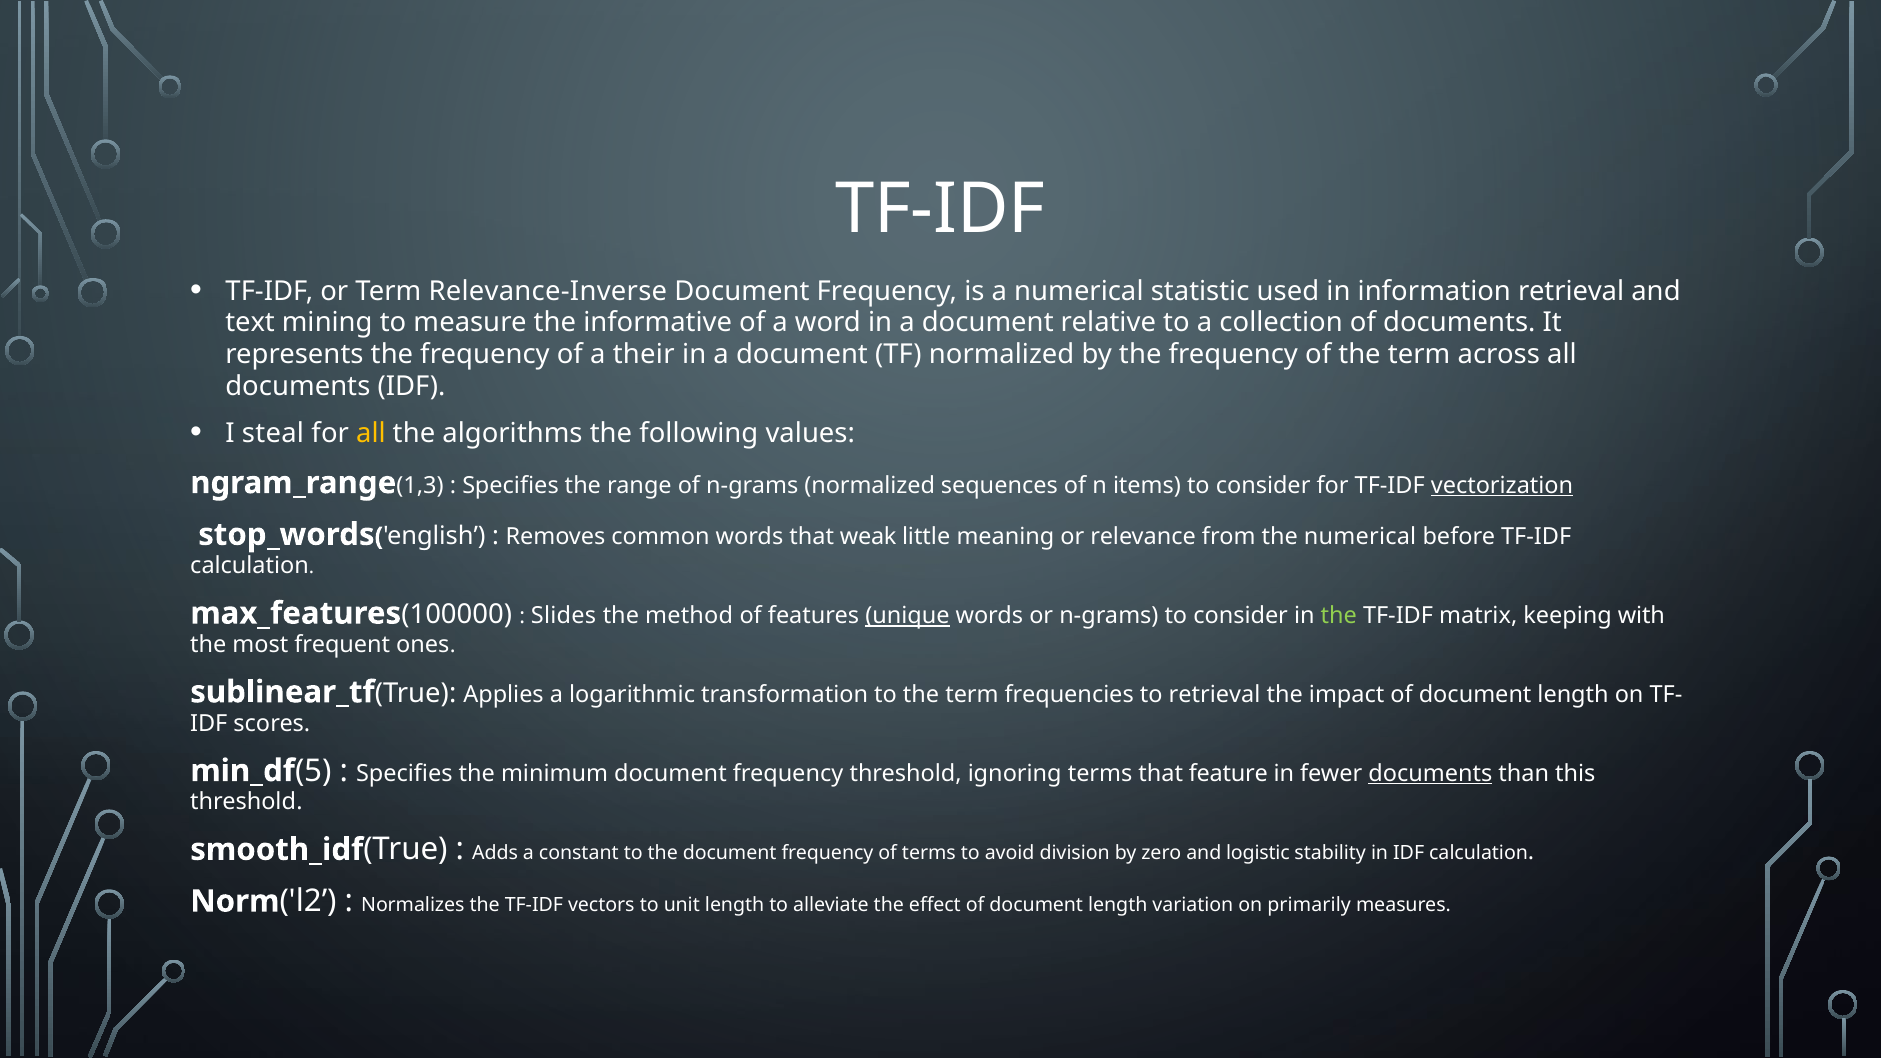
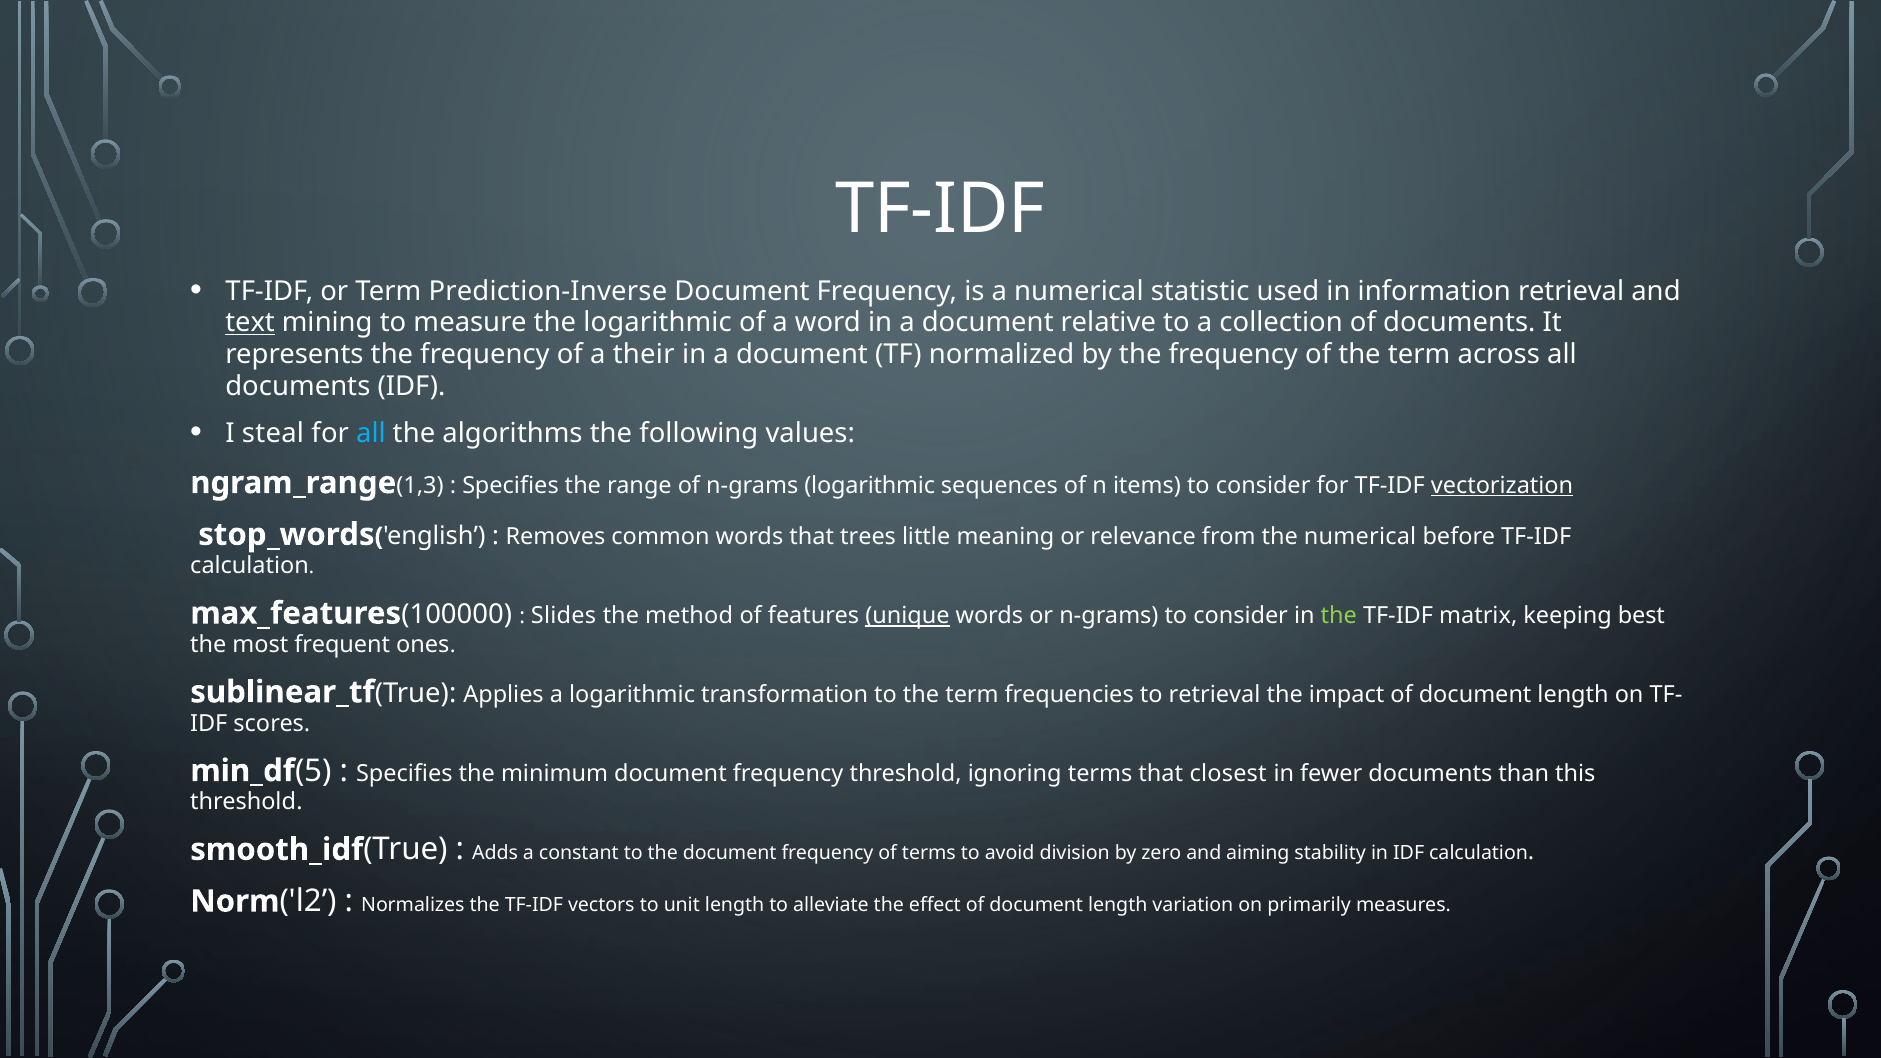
Relevance-Inverse: Relevance-Inverse -> Prediction-Inverse (548, 291)
text underline: none -> present (250, 323)
the informative: informative -> logarithmic (658, 323)
all colour: yellow -> light blue (371, 433)
n-grams normalized: normalized -> logarithmic (870, 486)
weak: weak -> trees (868, 537)
with: with -> best (1641, 616)
feature: feature -> closest (1228, 773)
documents underline: present -> none (1430, 773)
logistic: logistic -> aiming (1258, 854)
